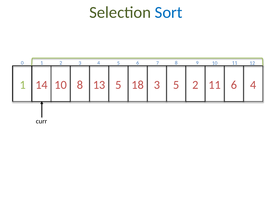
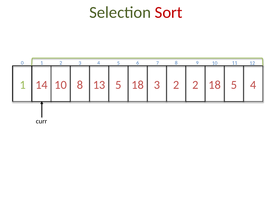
Sort colour: blue -> red (169, 12)
18 11: 11 -> 18 (215, 85)
3 5: 5 -> 2 (176, 85)
2 6: 6 -> 5 (234, 85)
